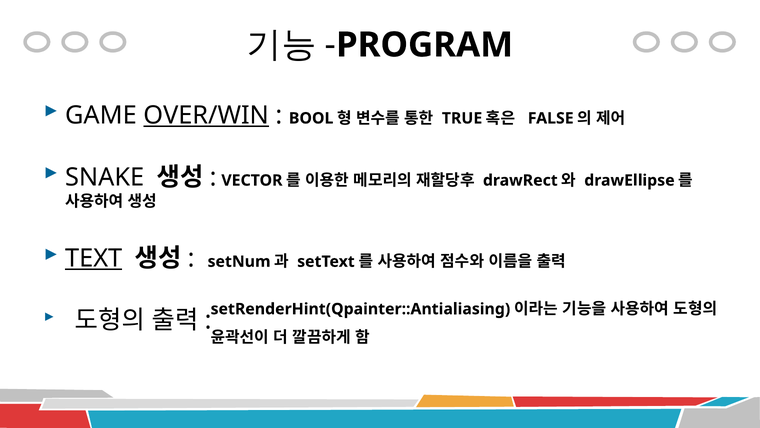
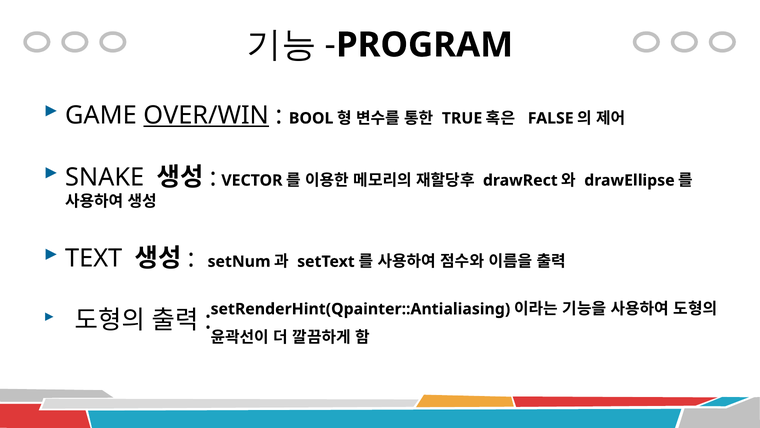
TEXT underline: present -> none (94, 258)
